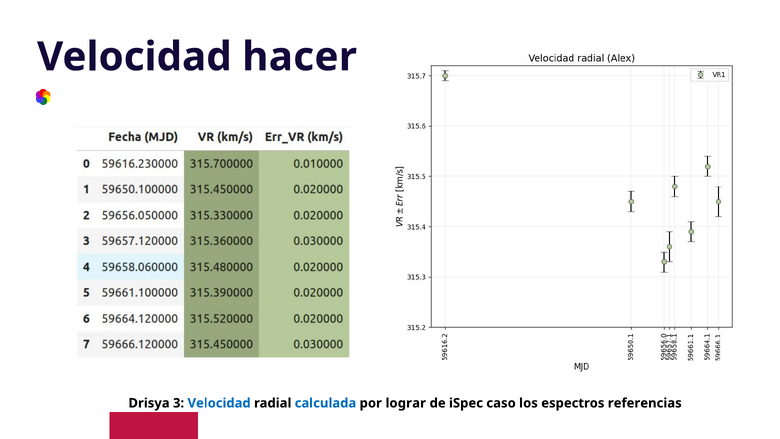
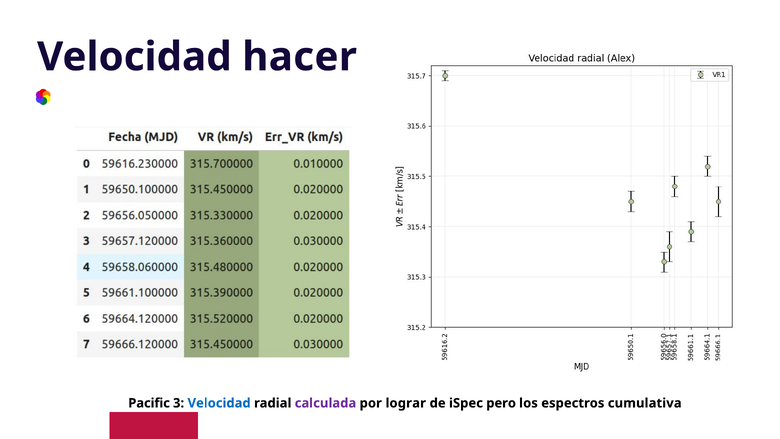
Drisya: Drisya -> Pacific (149, 403)
calculada colour: blue -> purple (325, 403)
caso: caso -> pero (501, 403)
referencias: referencias -> cumulativa (645, 403)
